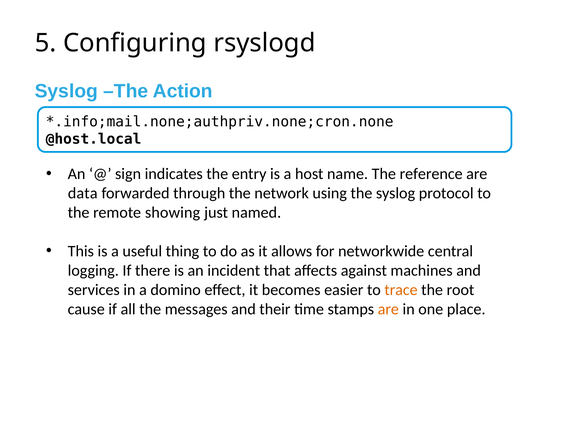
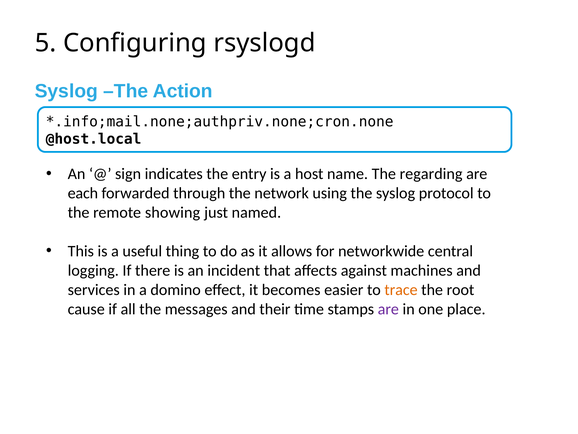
reference: reference -> regarding (431, 174)
data: data -> each (83, 193)
are colour: orange -> purple (388, 309)
